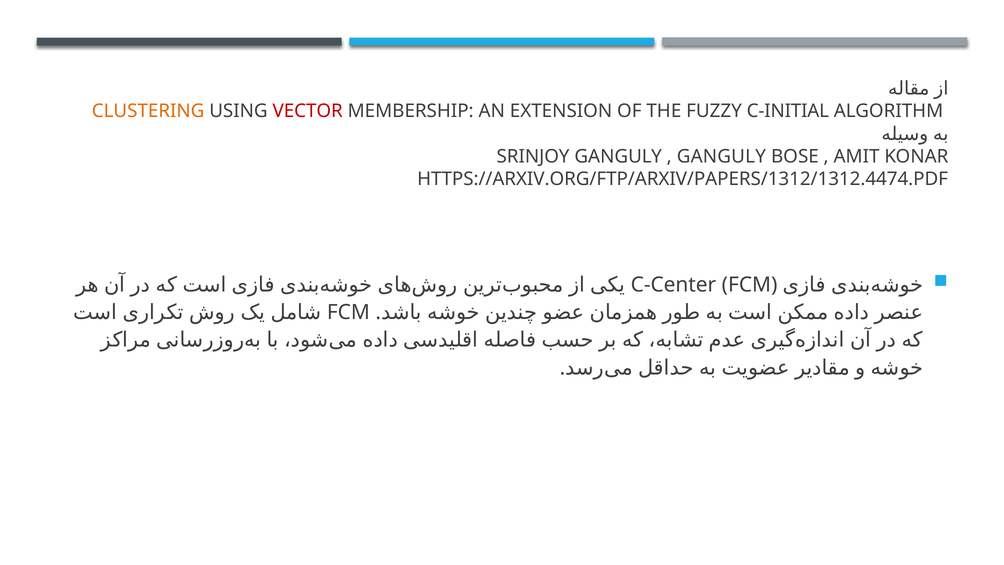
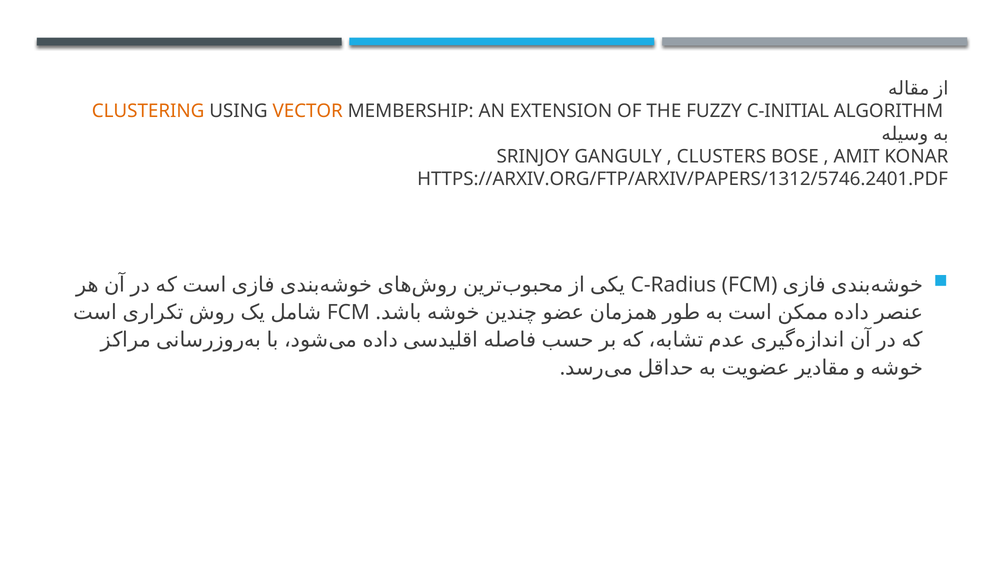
VECTOR colour: red -> orange (308, 111)
GANGULY: GANGULY -> CLUSTERS (721, 156)
HTTPS://ARXIV.ORG/FTP/ARXIV/PAPERS/1312/1312.4474.PDF: HTTPS://ARXIV.ORG/FTP/ARXIV/PAPERS/1312/1312.4474.PDF -> HTTPS://ARXIV.ORG/FTP/ARXIV/PAPERS/1312/5746.2401.PDF (683, 179)
C-Center: C-Center -> C-Radius (673, 285)
